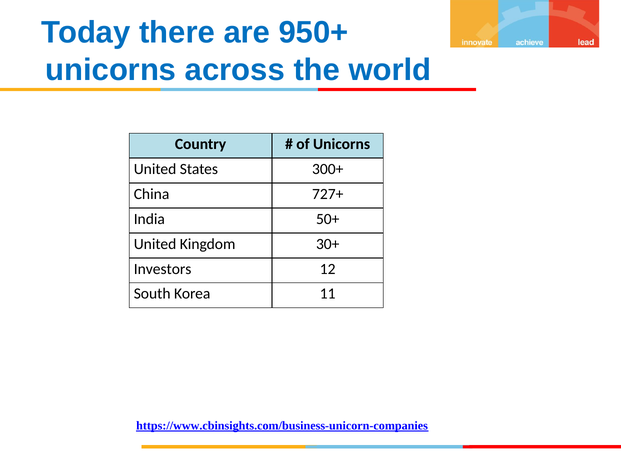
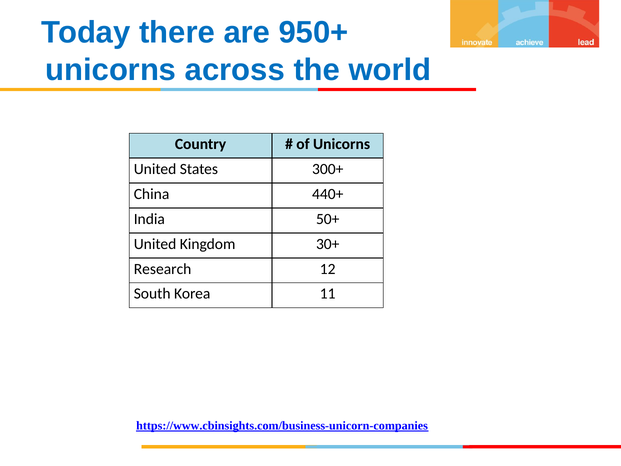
727+: 727+ -> 440+ (328, 194)
Investors: Investors -> Research (163, 269)
